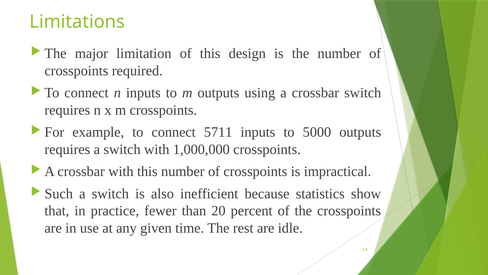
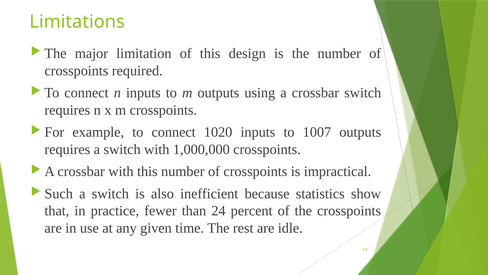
5711: 5711 -> 1020 (218, 132)
5000: 5000 -> 1007 (317, 132)
20: 20 -> 24 (219, 211)
